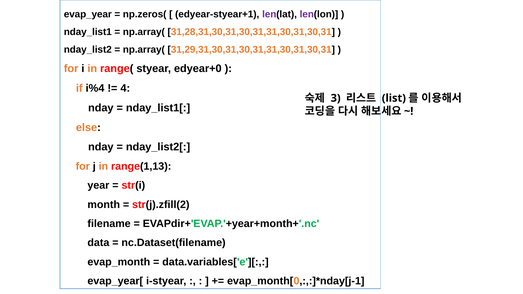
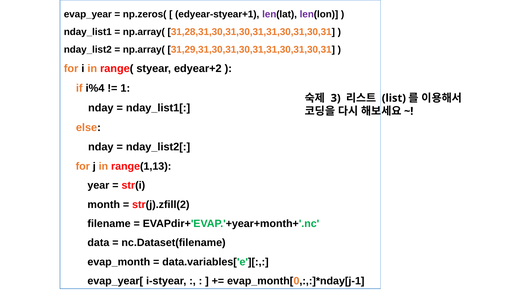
edyear+0: edyear+0 -> edyear+2 (198, 69)
4: 4 -> 1 (125, 88)
